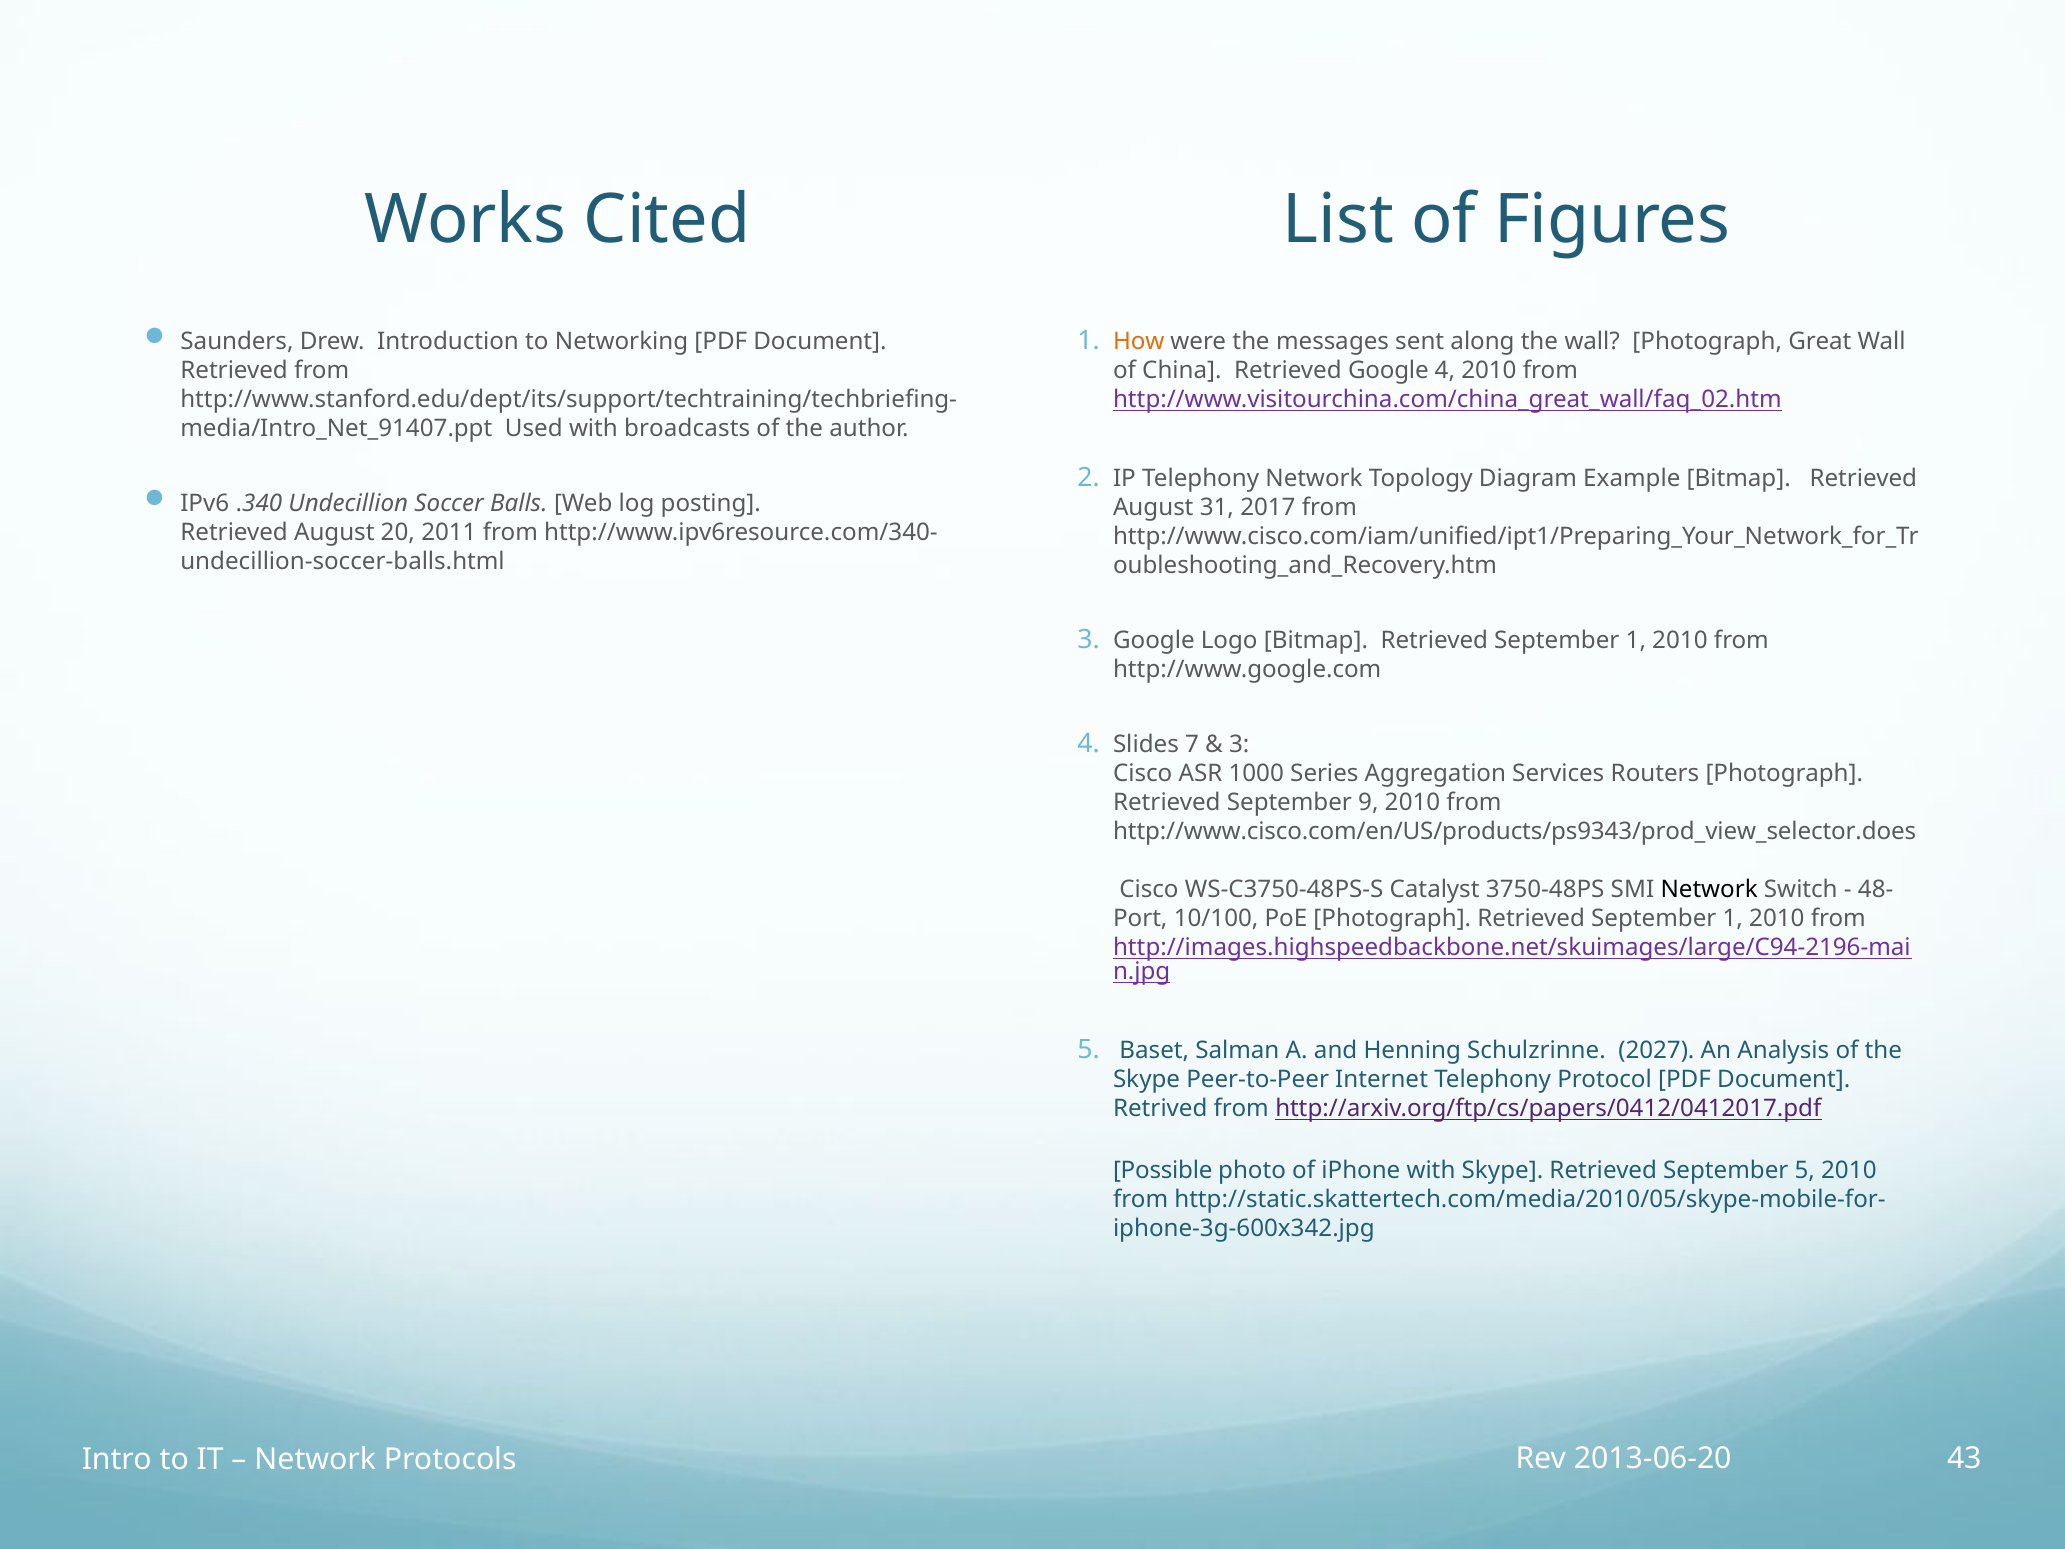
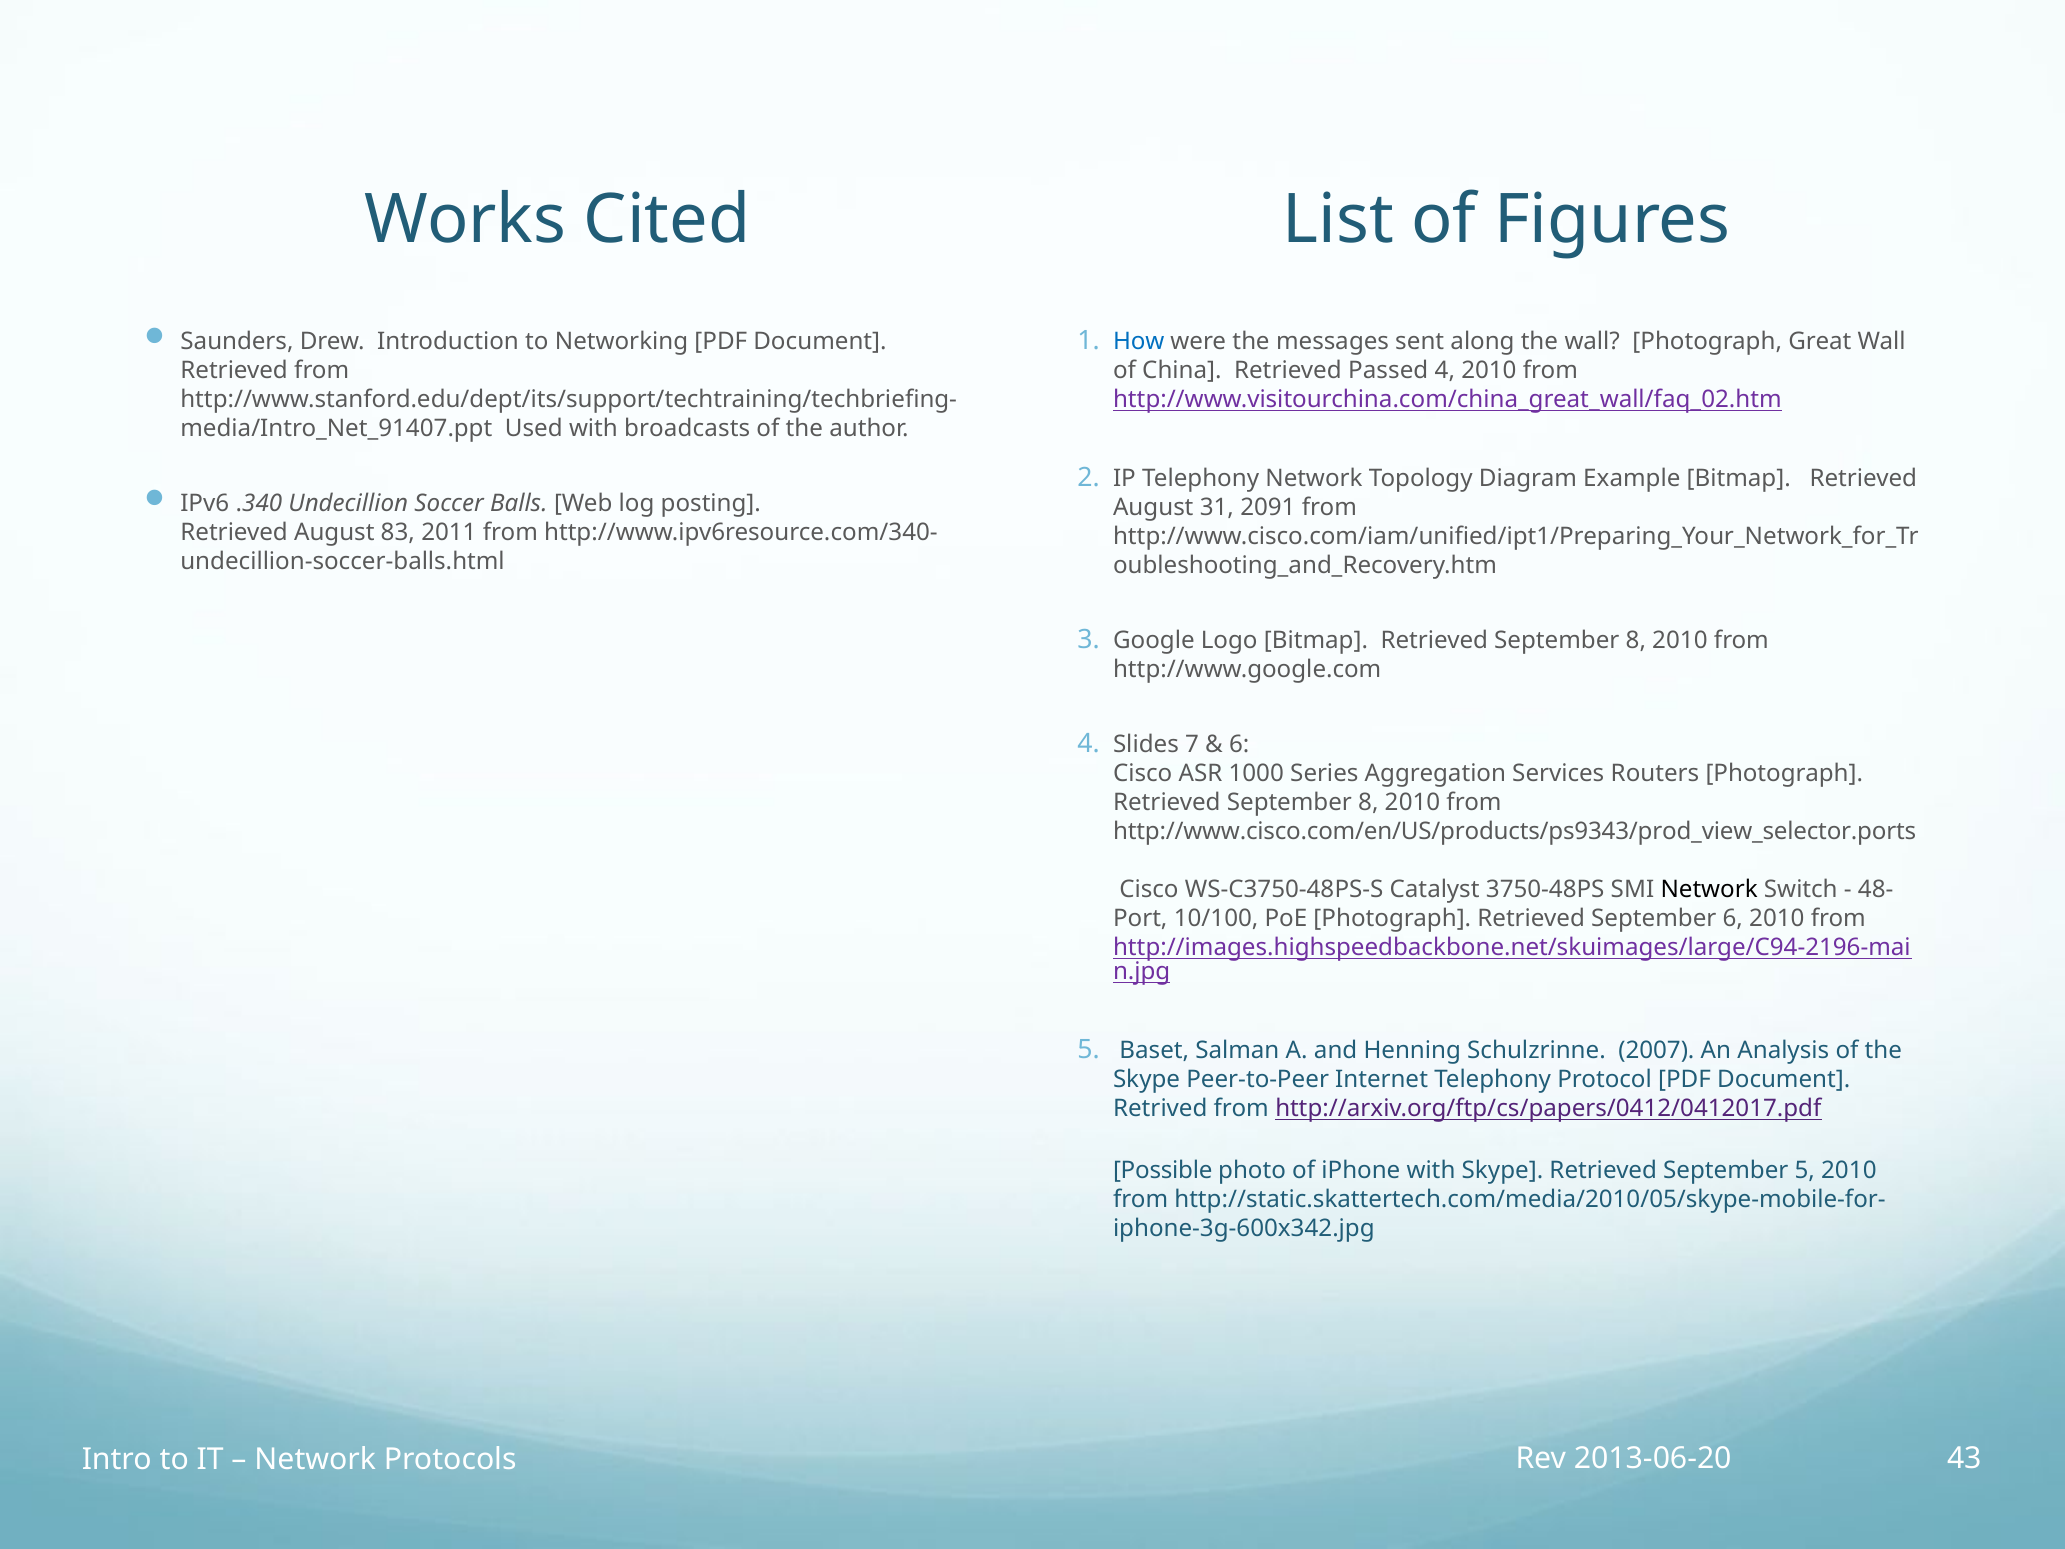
How colour: orange -> blue (1139, 341)
Retrieved Google: Google -> Passed (1388, 370)
2017: 2017 -> 2091 (1268, 507)
20: 20 -> 83 (398, 532)
Bitmap Retrieved September 1: 1 -> 8 (1636, 640)
3: 3 -> 6 (1239, 744)
9: 9 -> 8 (1368, 802)
http://www.cisco.com/en/US/products/ps9343/prod_view_selector.does: http://www.cisco.com/en/US/products/ps9343/prod_view_selector.does -> http://www.cisco.com/en/US/products/ps9343/prod_view_selector.ports (1515, 831)
Photograph Retrieved September 1: 1 -> 6 (1733, 918)
2027: 2027 -> 2007 (1656, 1050)
